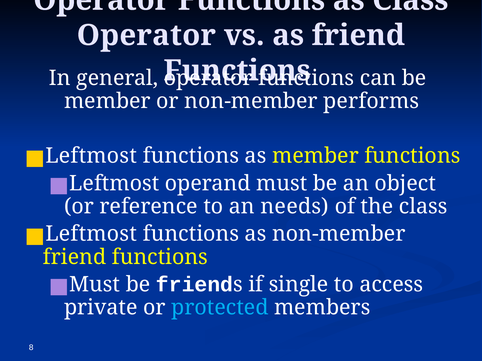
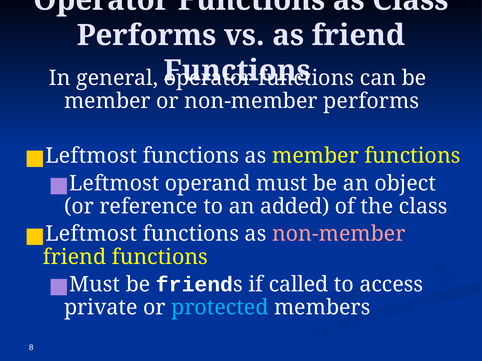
Operator: Operator -> Performs (146, 35)
needs: needs -> added (295, 207)
non-member colour: white -> pink (339, 234)
single: single -> called (299, 285)
